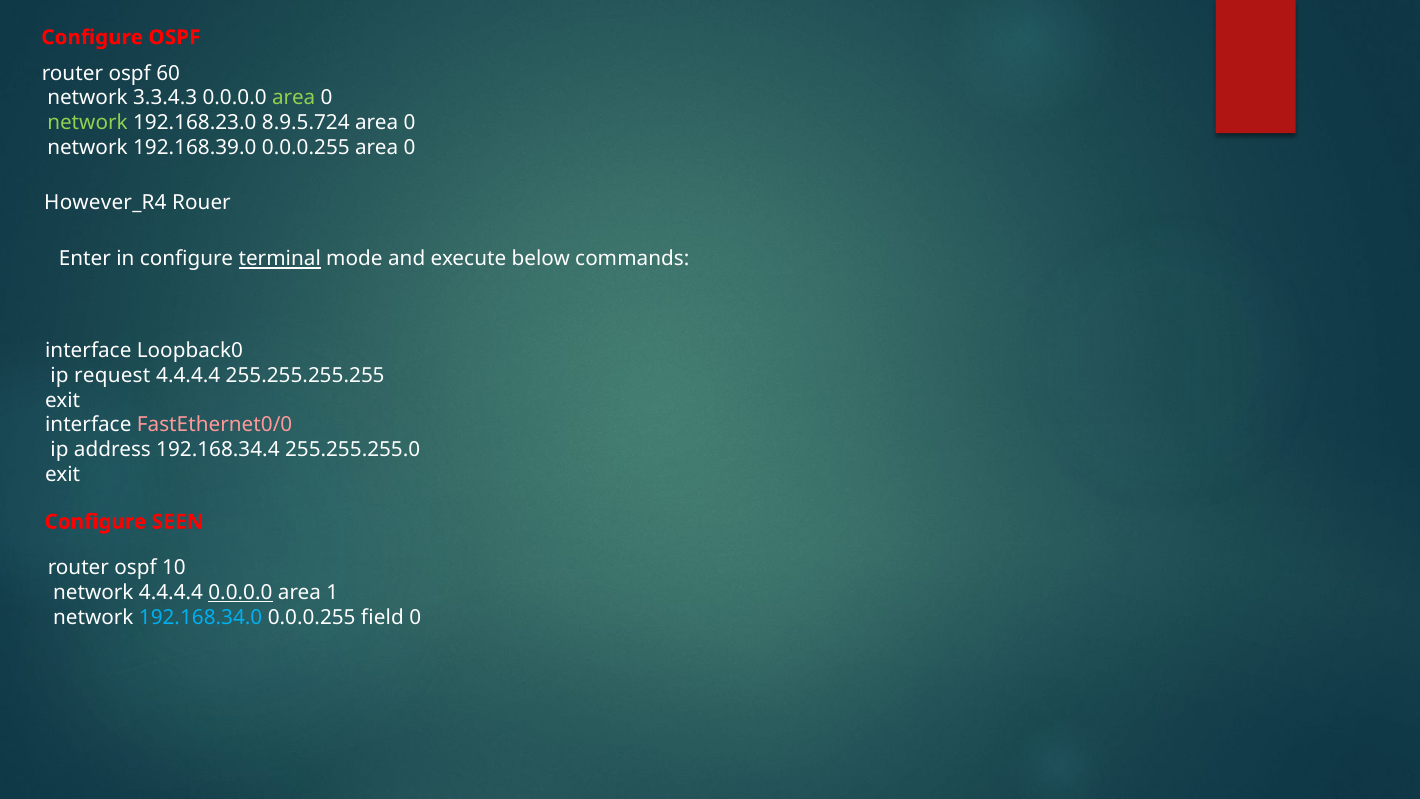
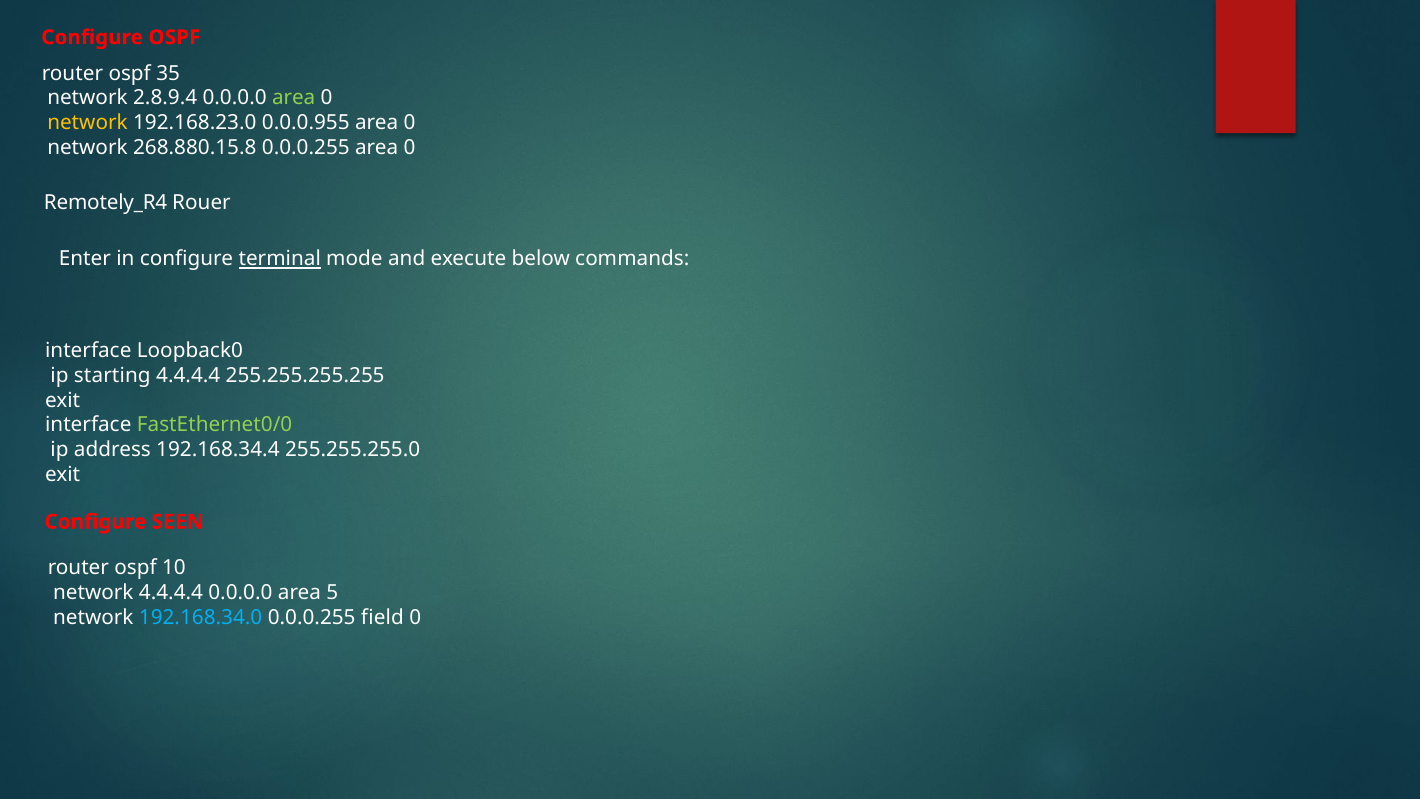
60: 60 -> 35 (168, 73)
3.3.4.3: 3.3.4.3 -> 2.8.9.4 (165, 98)
network colour: light green -> yellow (87, 123)
8.9.5.724: 8.9.5.724 -> 0.0.0.955 (306, 123)
192.168.39.0: 192.168.39.0 -> 268.880.15.8 (195, 148)
However_R4: However_R4 -> Remotely_R4 (106, 203)
request: request -> starting (112, 375)
FastEthernet0/0 colour: pink -> light green (215, 425)
0.0.0.0 underline: present -> none (240, 592)
1: 1 -> 5 (332, 592)
